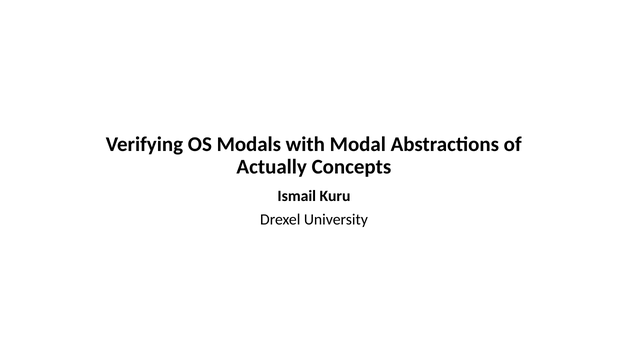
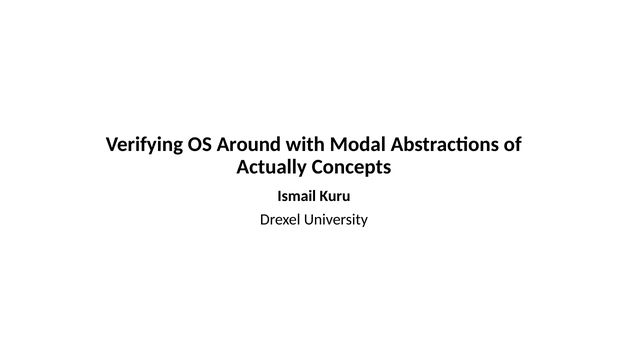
Modals: Modals -> Around (249, 144)
